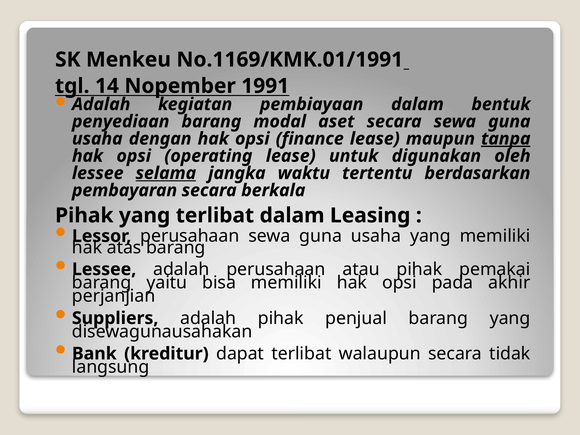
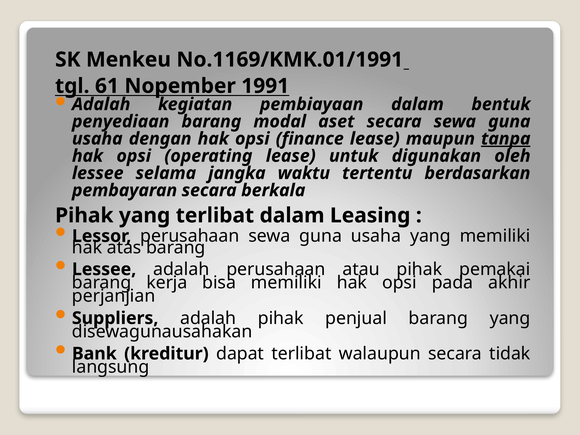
14: 14 -> 61 (107, 86)
selama underline: present -> none (166, 173)
yaitu: yaitu -> kerja (167, 283)
